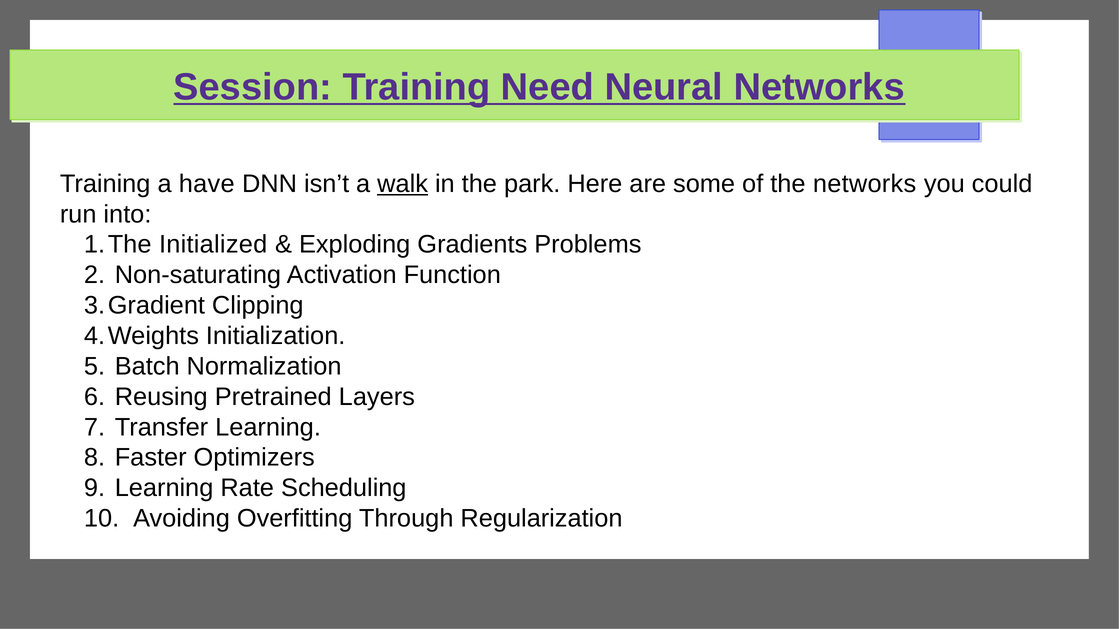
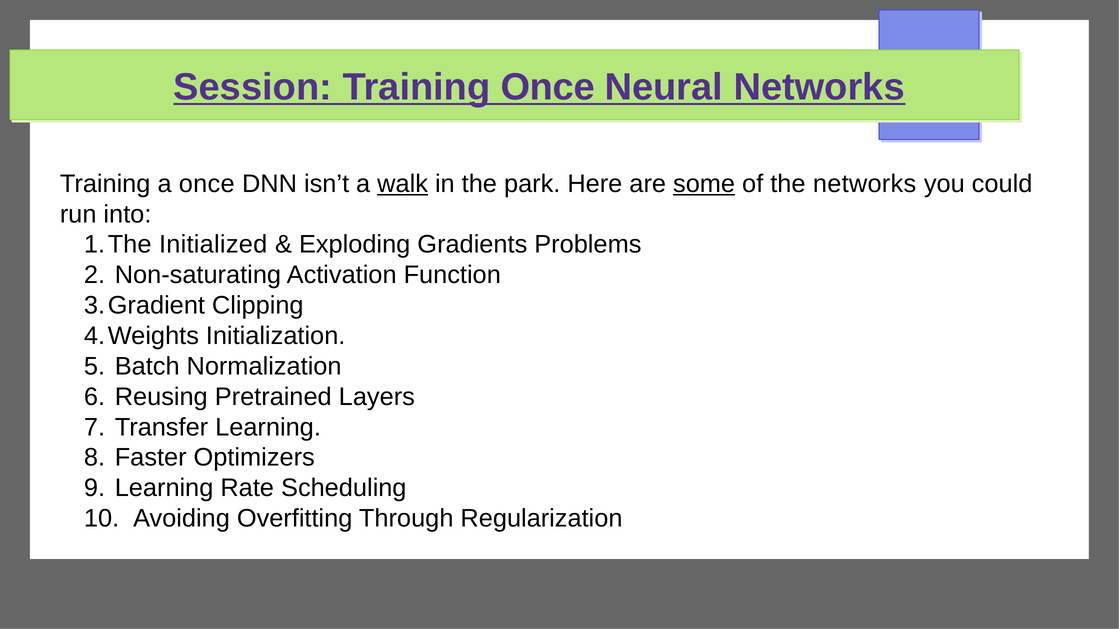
Training Need: Need -> Once (548, 87)
a have: have -> once (207, 184)
some underline: none -> present (704, 184)
